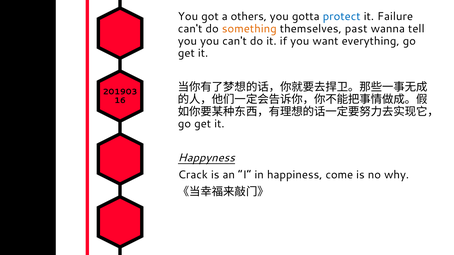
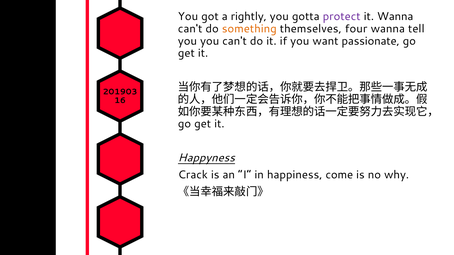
others: others -> rightly (249, 17)
protect colour: blue -> purple (342, 17)
it Failure: Failure -> Wanna (395, 17)
past: past -> four (356, 29)
everything: everything -> passionate (371, 41)
